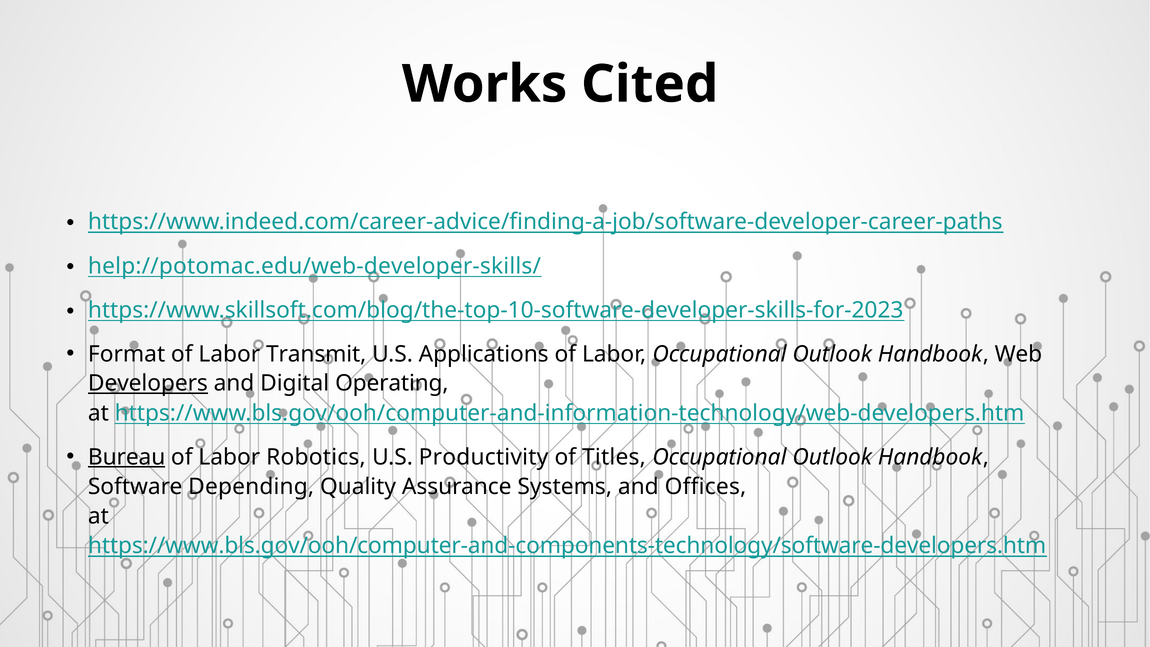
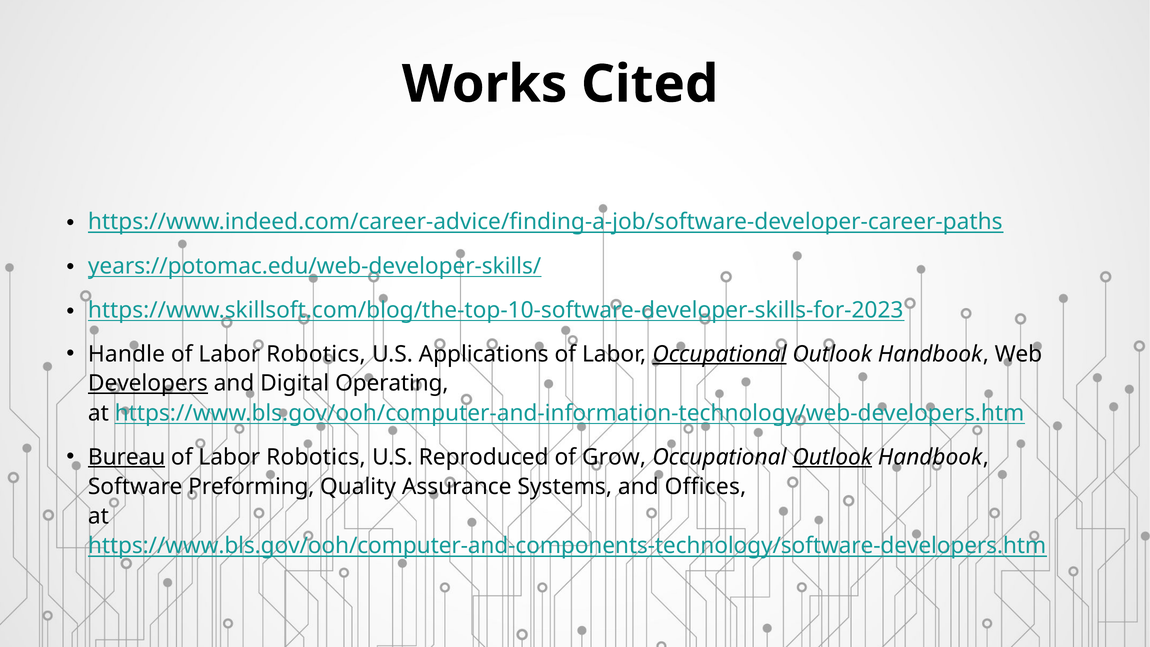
help://potomac.edu/web-developer-skills/: help://potomac.edu/web-developer-skills/ -> years://potomac.edu/web-developer-skills/ (315, 266)
Format: Format -> Handle (127, 354)
Transmit: Transmit -> Robotics (316, 354)
Occupational underline: none -> present (720, 354)
Productivity: Productivity -> Reproduced (484, 457)
Titles: Titles -> Grow (614, 457)
Outlook underline: none -> present (832, 457)
Depending: Depending -> Preforming (251, 486)
